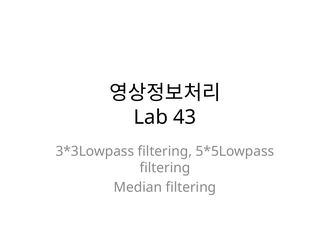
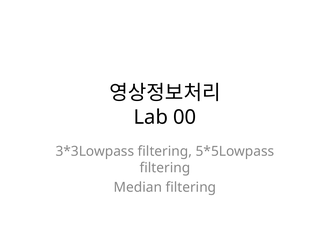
43: 43 -> 00 (185, 117)
